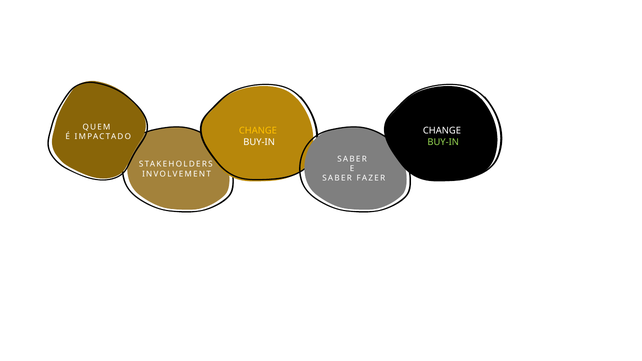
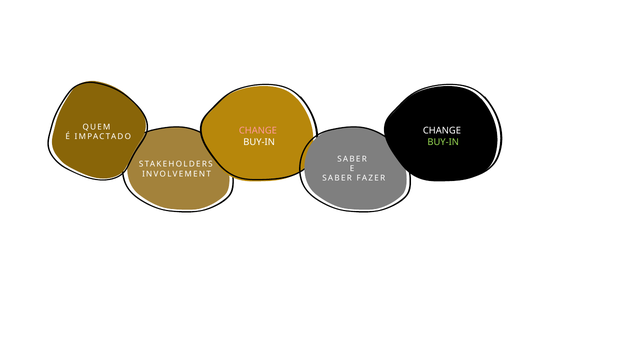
CHANGE colour: yellow -> pink (258, 131)
